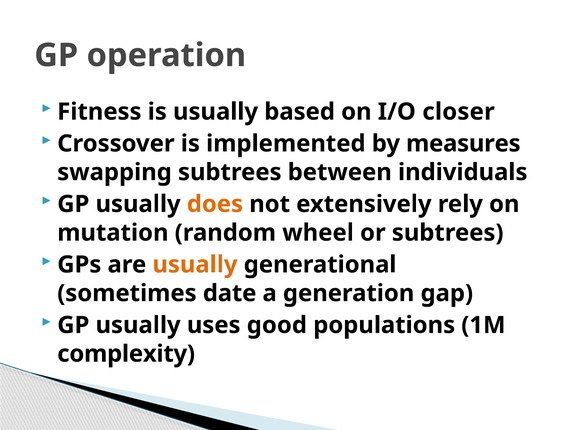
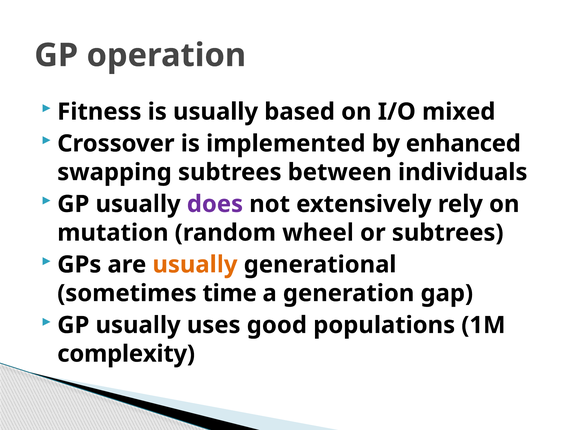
closer: closer -> mixed (459, 112)
measures: measures -> enhanced (463, 143)
does colour: orange -> purple (215, 204)
date: date -> time (230, 293)
